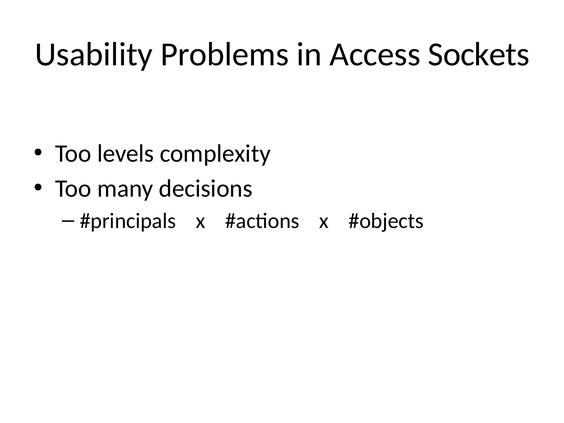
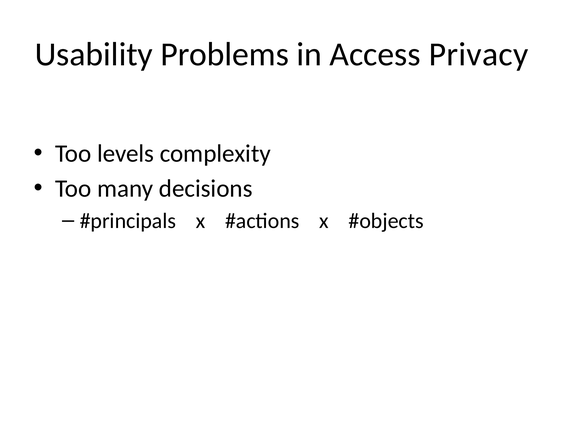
Sockets: Sockets -> Privacy (478, 55)
